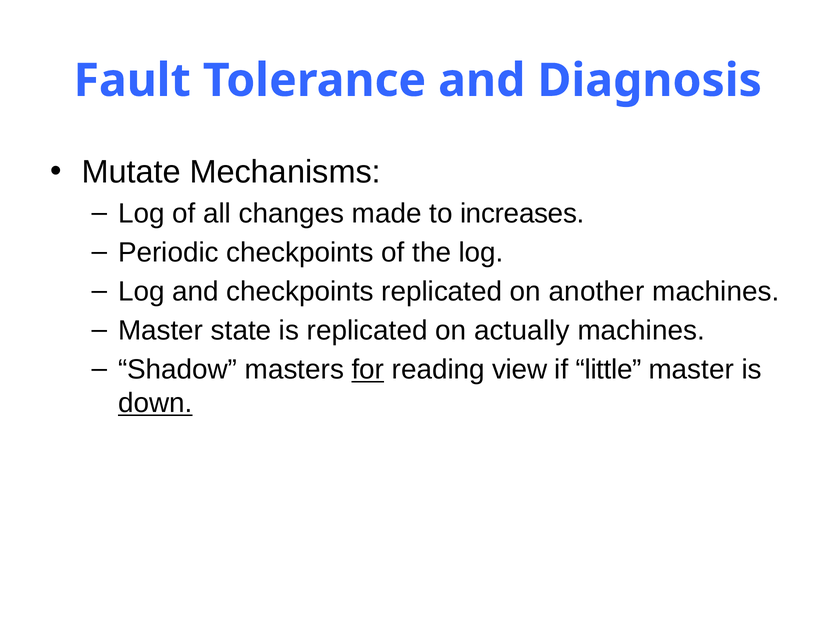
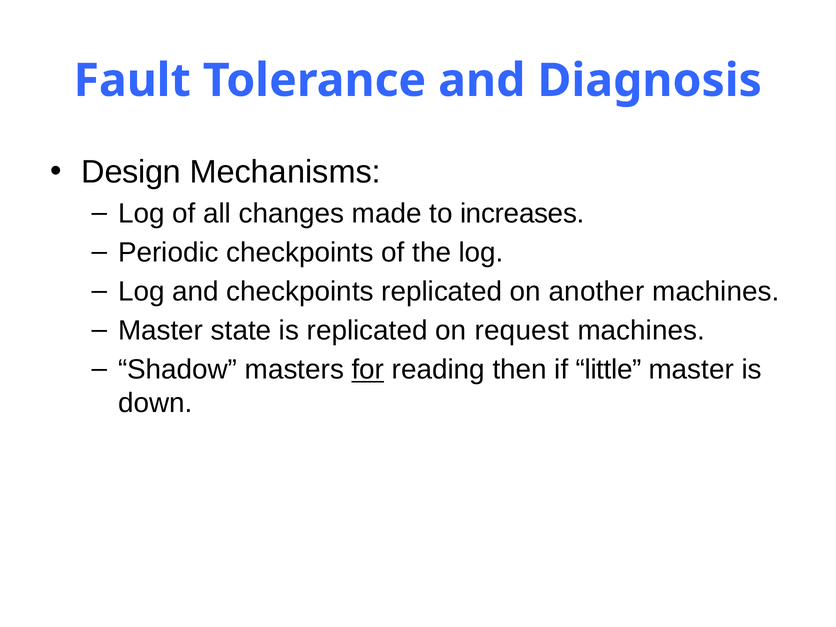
Mutate: Mutate -> Design (131, 172)
actually: actually -> request (522, 331)
view: view -> then (520, 370)
down underline: present -> none (155, 403)
